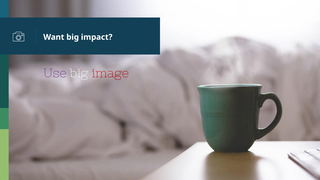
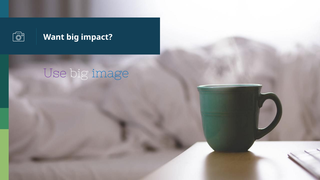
image colour: red -> blue (110, 73)
